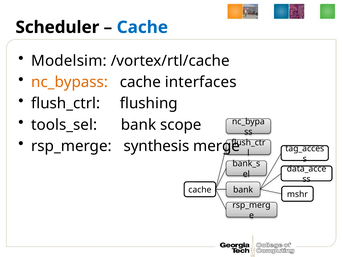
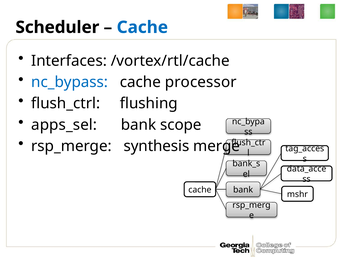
Modelsim: Modelsim -> Interfaces (69, 61)
nc_bypass colour: orange -> blue (70, 82)
interfaces: interfaces -> processor (201, 82)
tools_sel: tools_sel -> apps_sel (64, 124)
